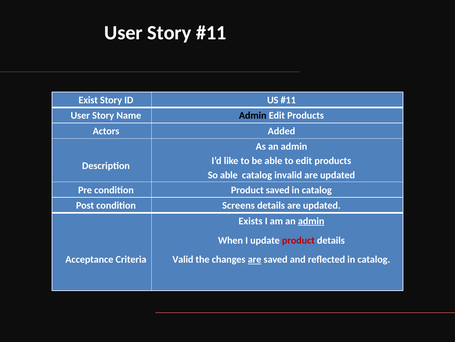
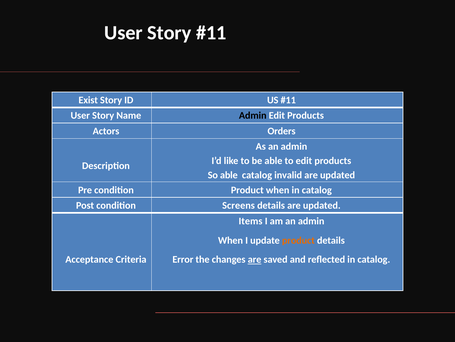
Added: Added -> Orders (282, 131)
Product saved: saved -> when (278, 190)
Exists: Exists -> Items (251, 221)
admin underline: present -> none (311, 221)
product colour: red -> orange (298, 240)
Valid: Valid -> Error (183, 259)
